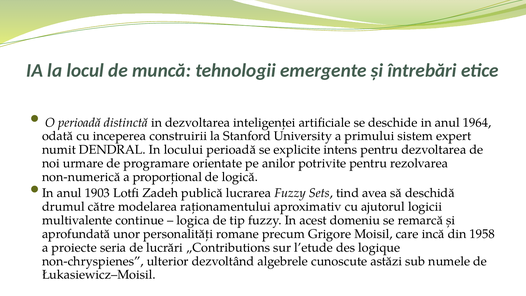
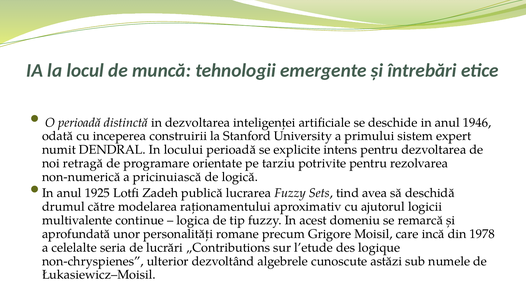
1964: 1964 -> 1946 (477, 123)
urmare: urmare -> retragă (83, 163)
anilor: anilor -> tarziu (279, 163)
proporțional: proporțional -> pricinuiască (167, 177)
1903: 1903 -> 1925 (97, 193)
1958: 1958 -> 1978 (482, 234)
proiecte: proiecte -> celelalte (74, 247)
